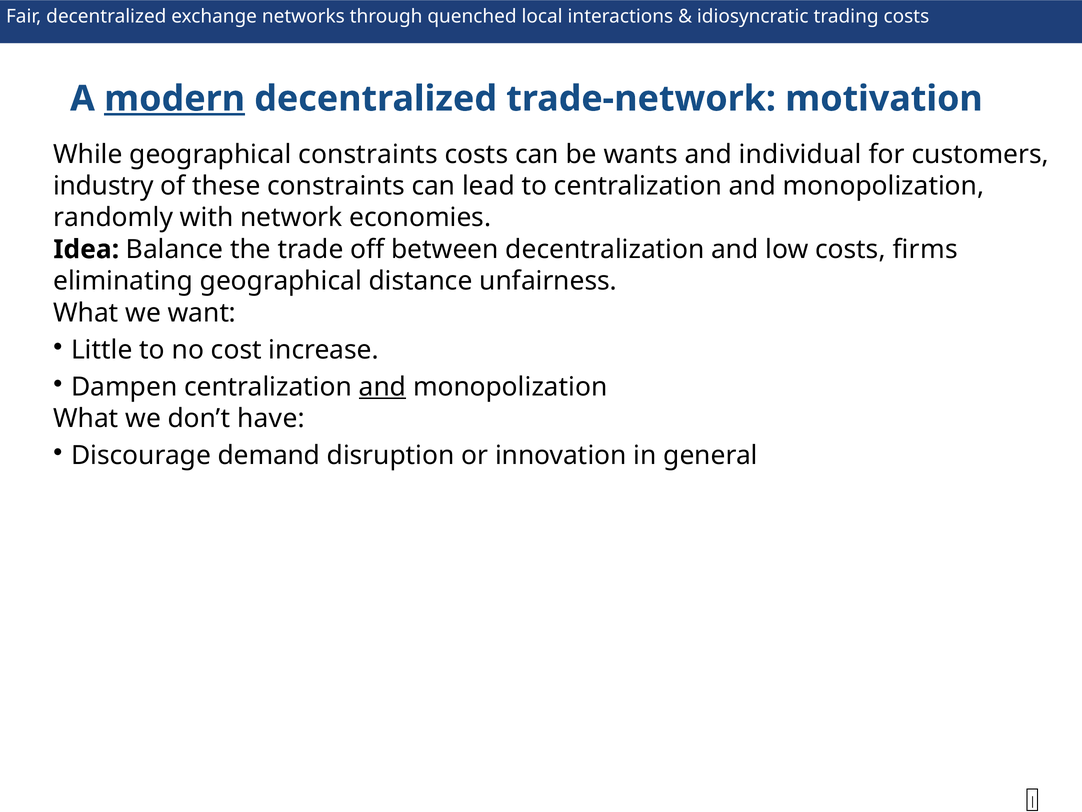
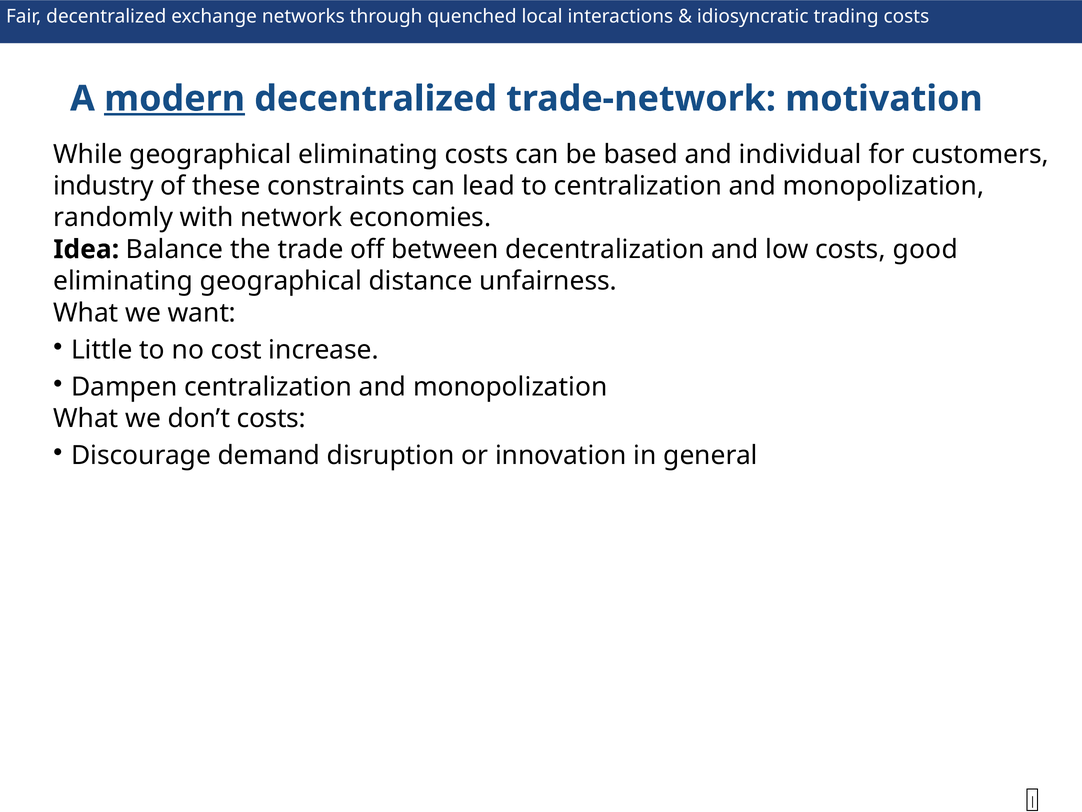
geographical constraints: constraints -> eliminating (368, 154)
wants: wants -> based (641, 154)
firms: firms -> good (925, 249)
and underline: present -> none (383, 387)
don’t have: have -> costs (271, 418)
